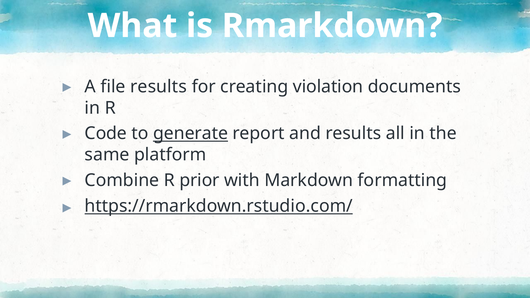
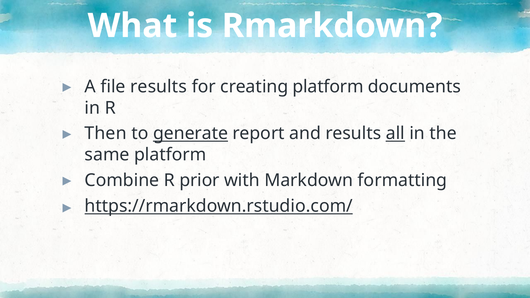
creating violation: violation -> platform (328, 87)
Code: Code -> Then (106, 134)
all underline: none -> present (395, 134)
